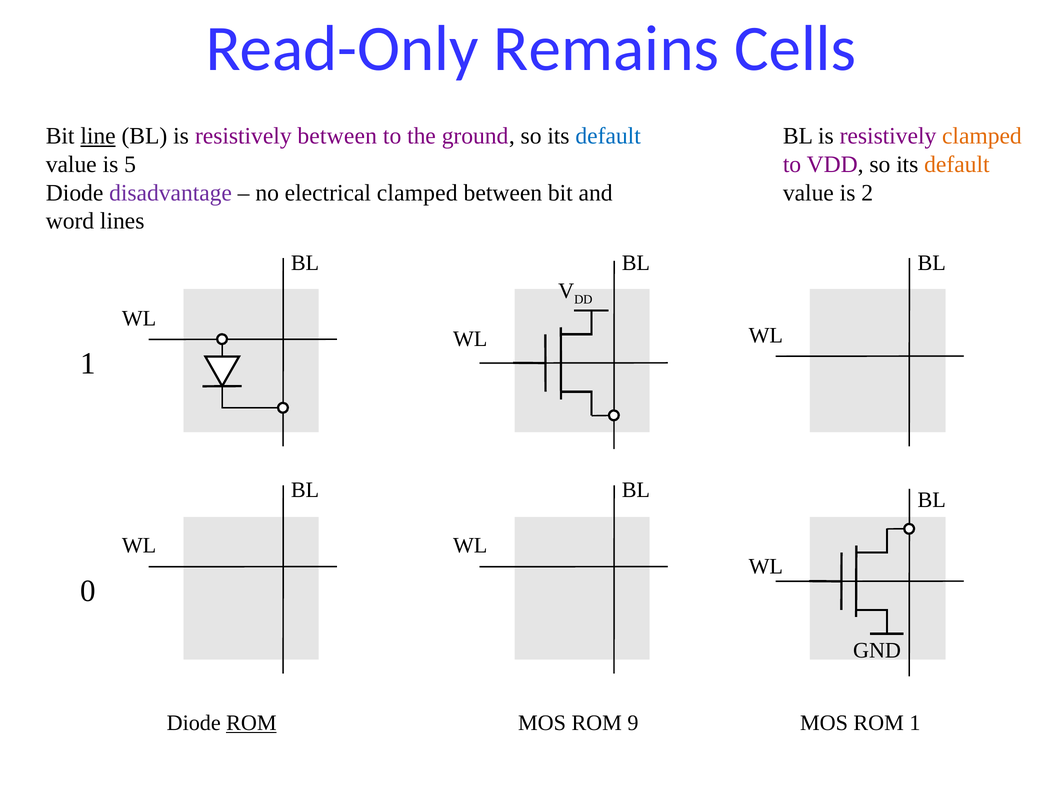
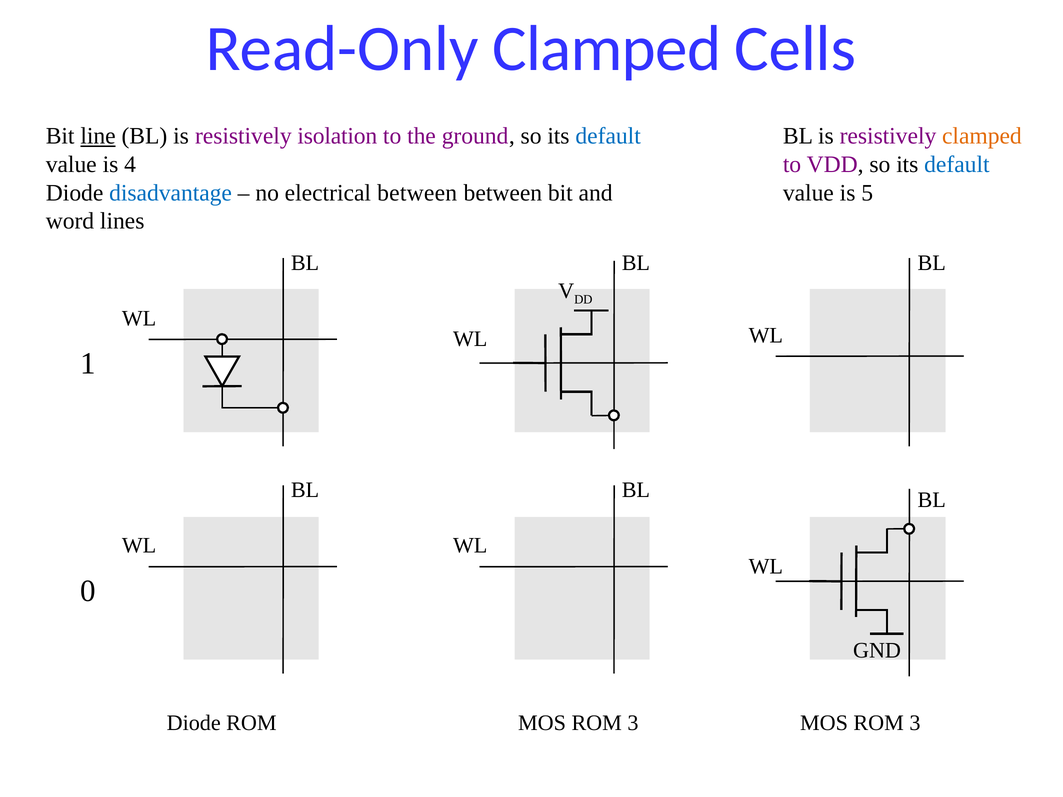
Read-Only Remains: Remains -> Clamped (607, 49)
resistively between: between -> isolation (337, 136)
5: 5 -> 4 (130, 165)
default colour: orange -> blue (957, 165)
disadvantage colour: purple -> blue (171, 193)
electrical clamped: clamped -> between (417, 193)
2: 2 -> 5 (867, 193)
ROM underline: present -> none (251, 723)
9: 9 -> 3 (633, 723)
1: 1 -> 3 (915, 723)
